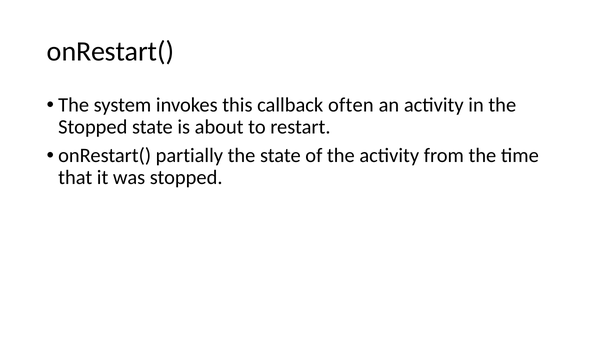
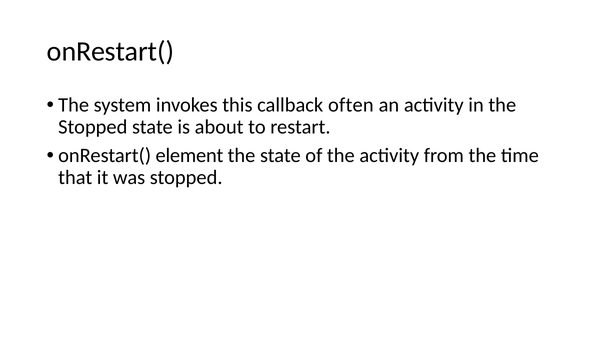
partially: partially -> element (189, 156)
